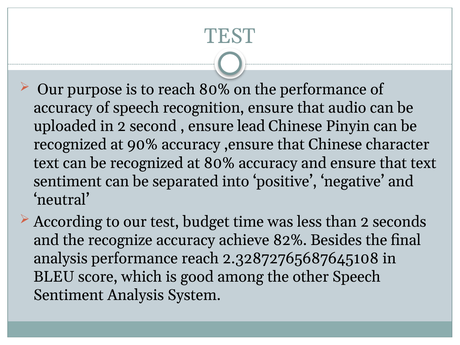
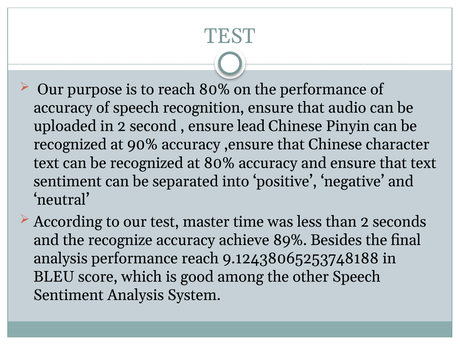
budget: budget -> master (206, 222)
82%: 82% -> 89% (290, 240)
2.32872765687645108: 2.32872765687645108 -> 9.12438065253748188 (301, 258)
